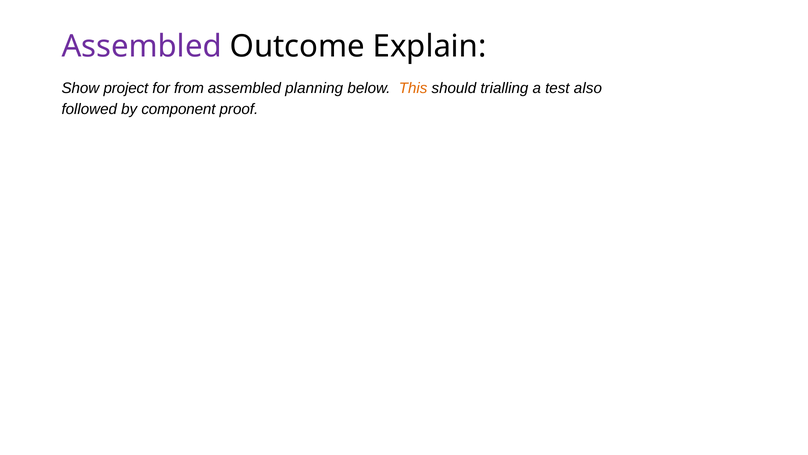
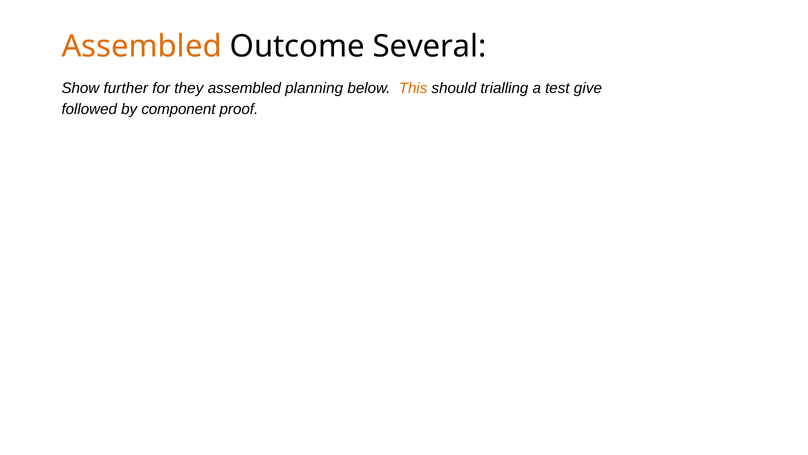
Assembled colour: purple -> orange (142, 47)
Explain: Explain -> Several (430, 47)
project: project -> further (126, 88)
from: from -> they (189, 88)
also: also -> give (588, 88)
